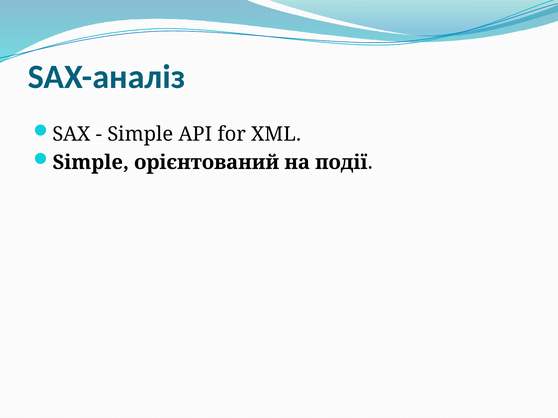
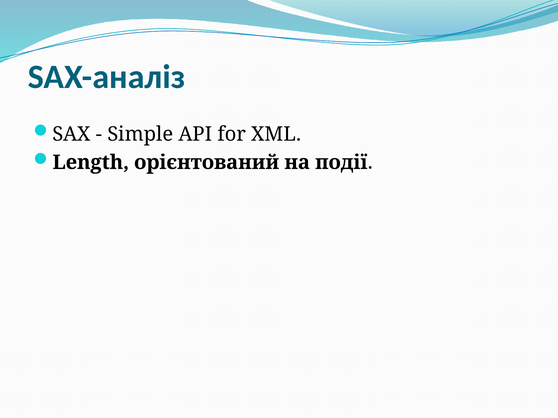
Simple: Simple -> Length (91, 163)
